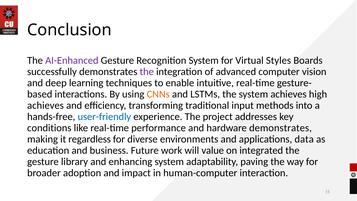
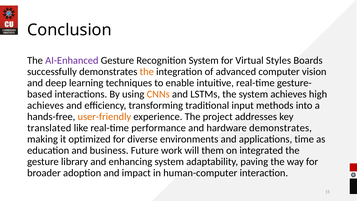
the colour: purple -> orange (147, 72)
user-friendly colour: blue -> orange (104, 117)
conditions: conditions -> translated (49, 128)
regardless: regardless -> optimized (90, 139)
data: data -> time (304, 139)
value: value -> them (213, 150)
